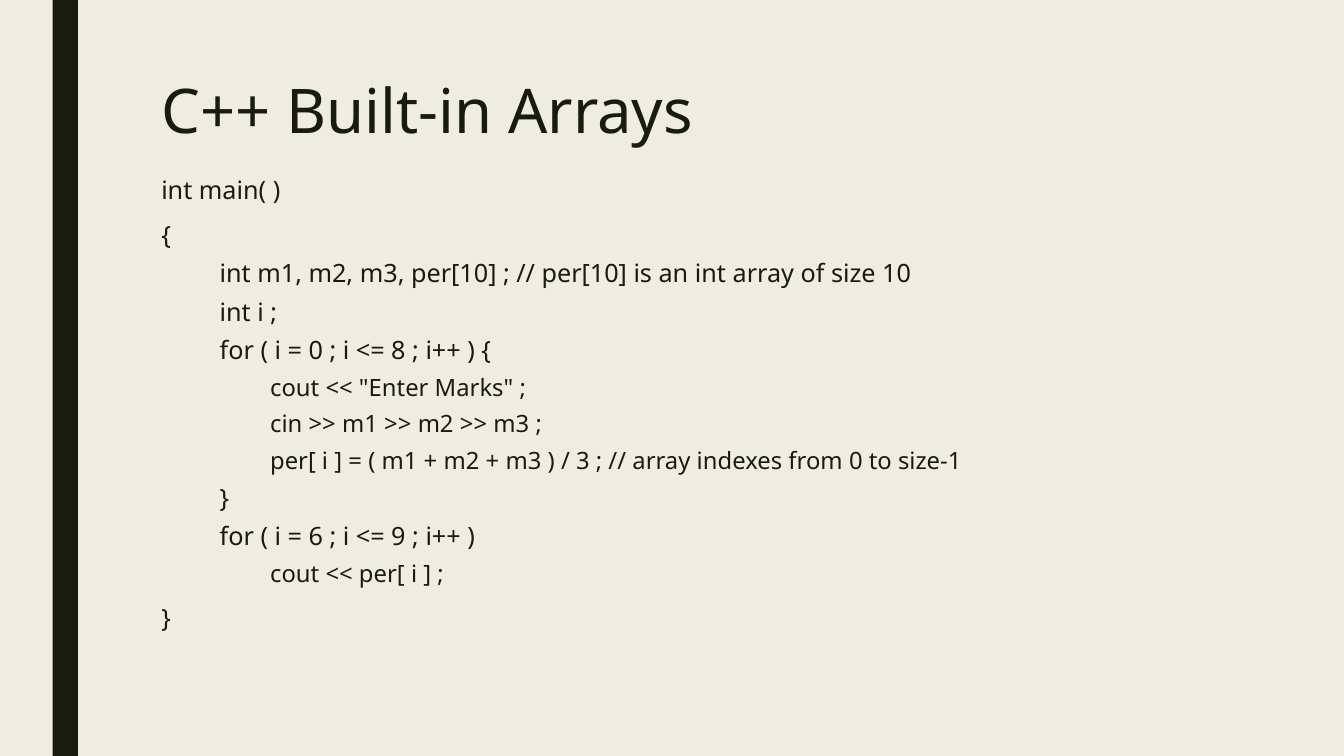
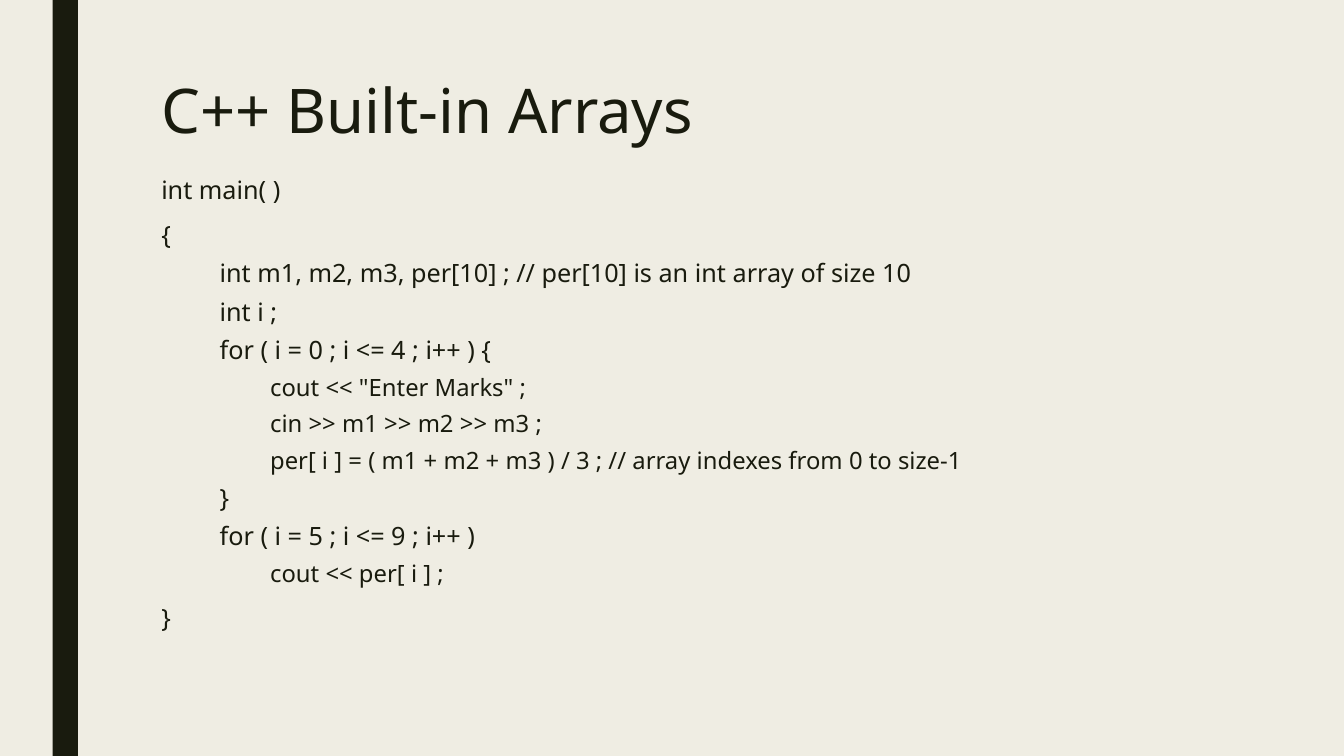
8: 8 -> 4 (398, 351)
6: 6 -> 5 (316, 537)
